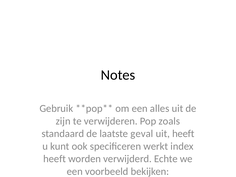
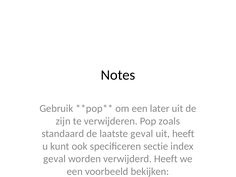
alles: alles -> later (160, 109)
werkt: werkt -> sectie (156, 146)
heeft: heeft -> geval (55, 159)
verwijderd Echte: Echte -> Heeft (166, 159)
